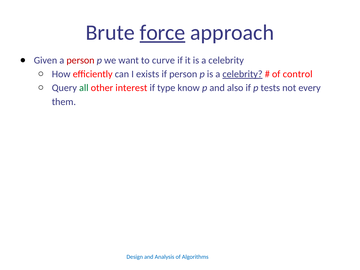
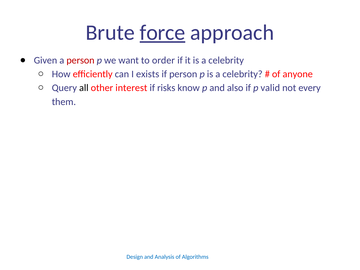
curve: curve -> order (163, 60)
celebrity underline: present -> none (242, 74)
control: control -> anyone (298, 74)
all colour: green -> black (84, 88)
type: type -> risks (166, 88)
tests: tests -> valid (270, 88)
